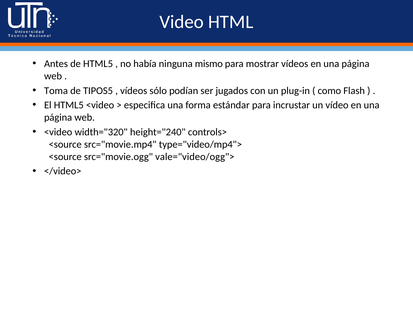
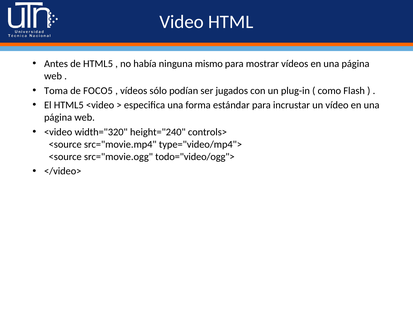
TIPOS5: TIPOS5 -> FOCO5 (98, 91)
vale="video/ogg">: vale="video/ogg"> -> todo="video/ogg"> (195, 157)
